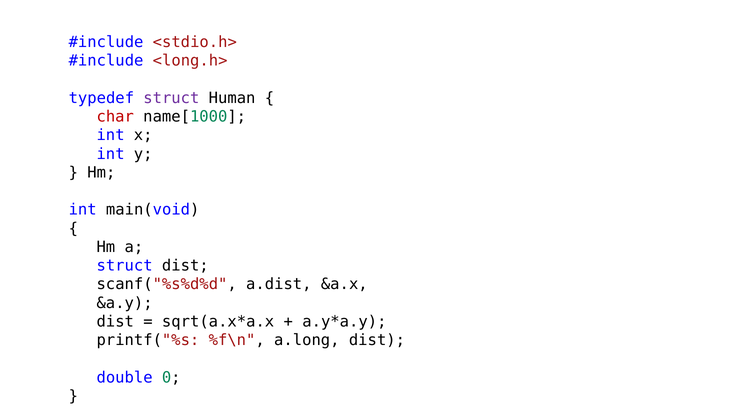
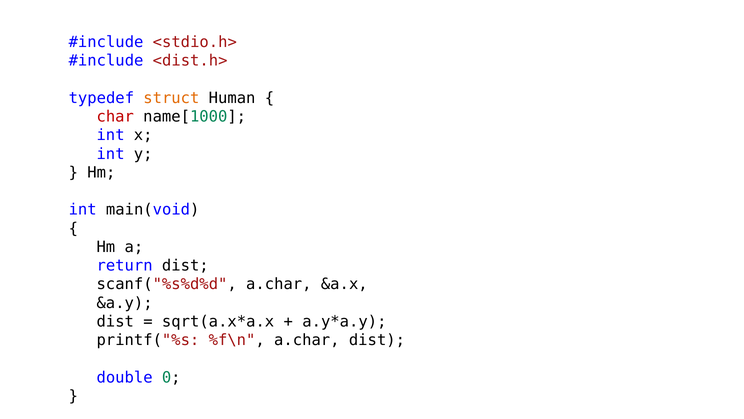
<long.h>: <long.h> -> <dist.h> (190, 61)
struct colour: purple -> orange (171, 98)
struct: struct -> return (125, 265)
scanf("%s%d%d a.dist: a.dist -> a.char (279, 284)
%f\n a.long: a.long -> a.char (307, 340)
